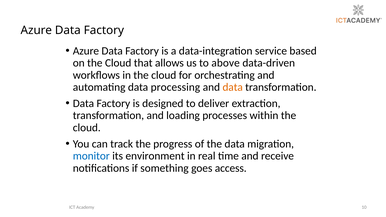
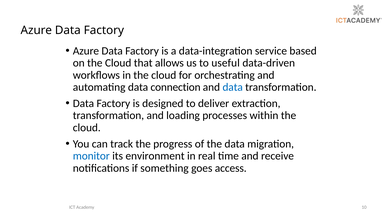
above: above -> useful (226, 63)
processing: processing -> connection (176, 87)
data colour: orange -> blue (233, 87)
